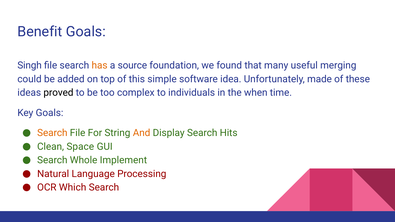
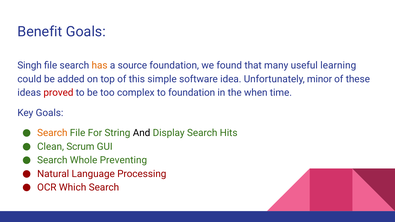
merging: merging -> learning (338, 65)
made: made -> minor (320, 79)
proved colour: black -> red (58, 93)
to individuals: individuals -> foundation (192, 93)
And colour: orange -> black (142, 133)
Space: Space -> Scrum (80, 147)
Implement: Implement -> Preventing (123, 160)
